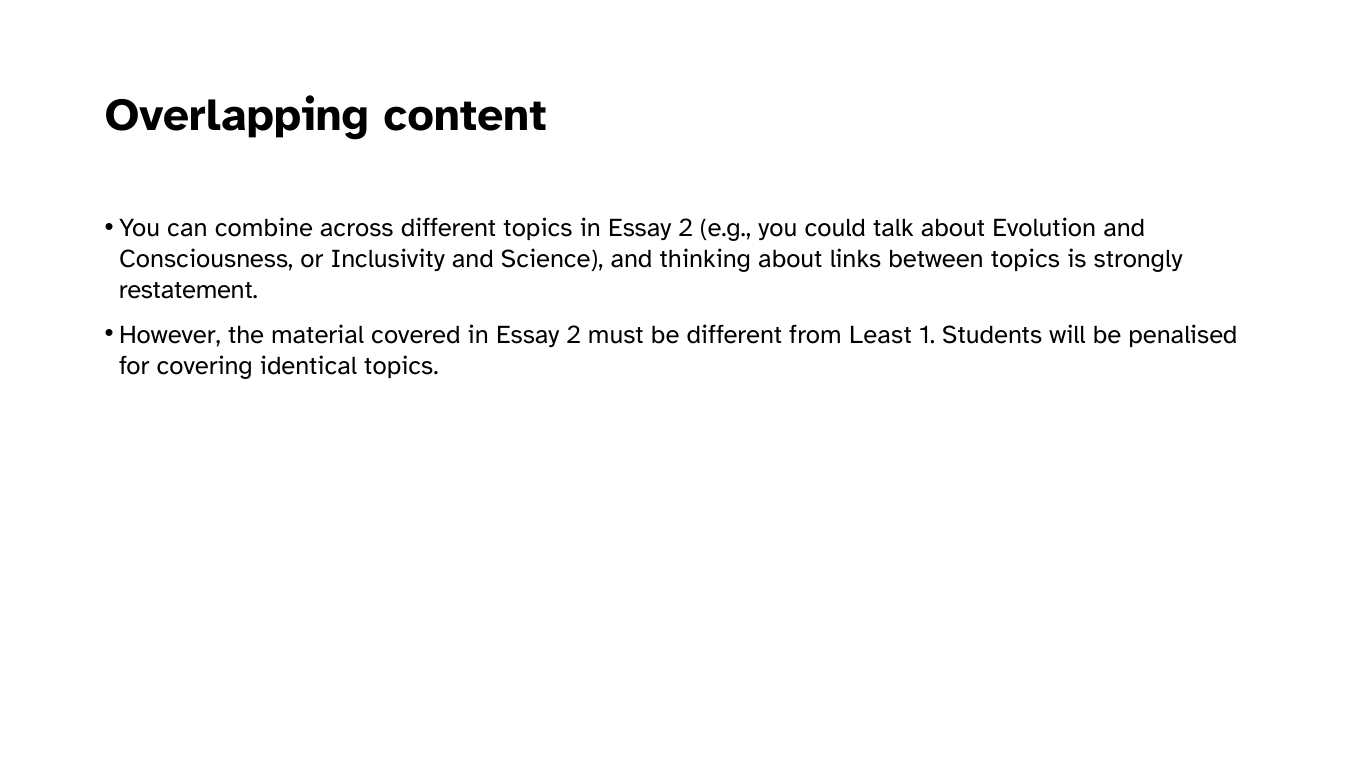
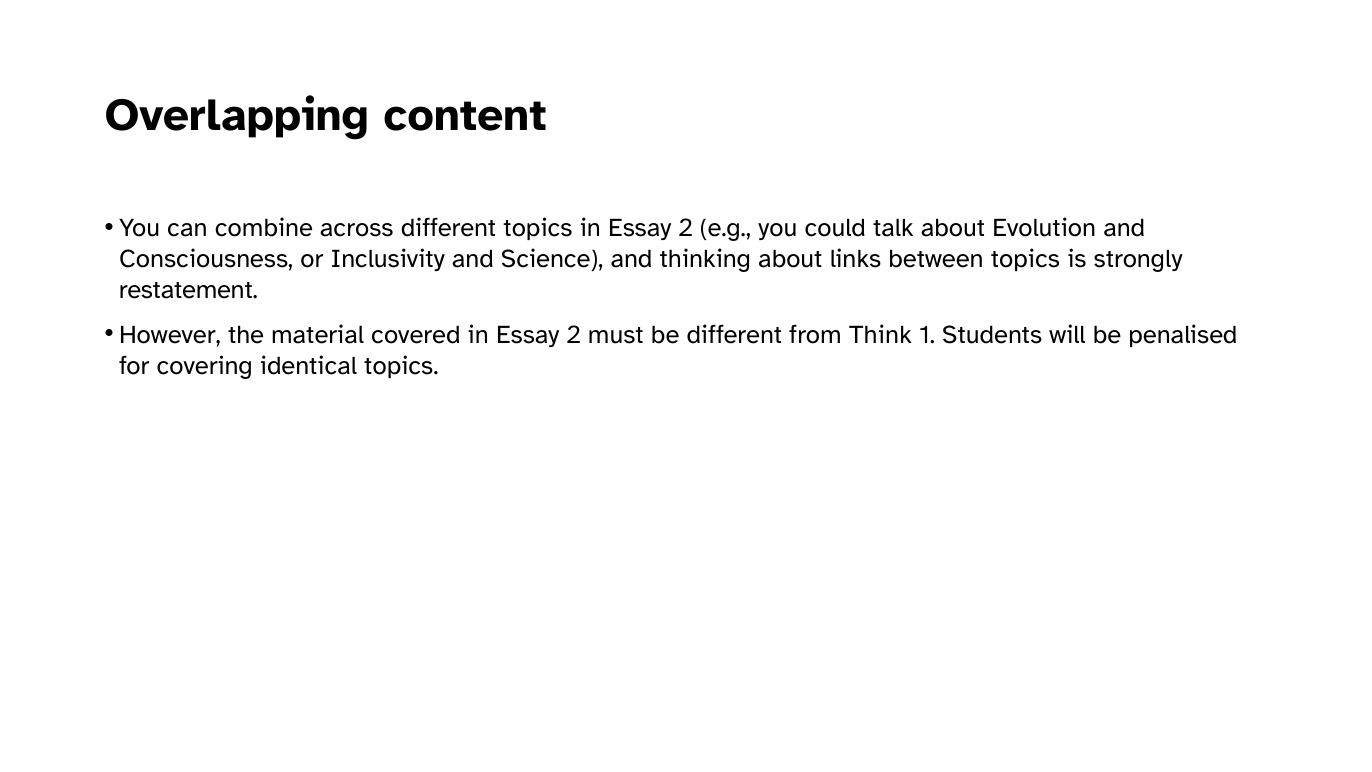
Least: Least -> Think (881, 335)
